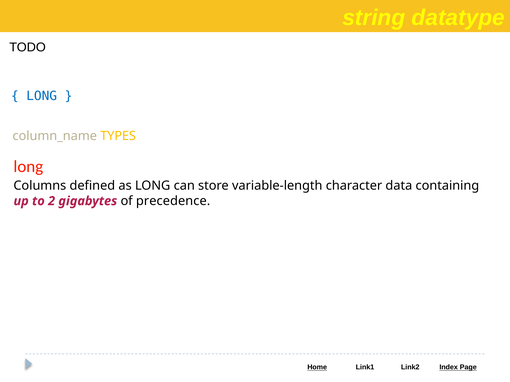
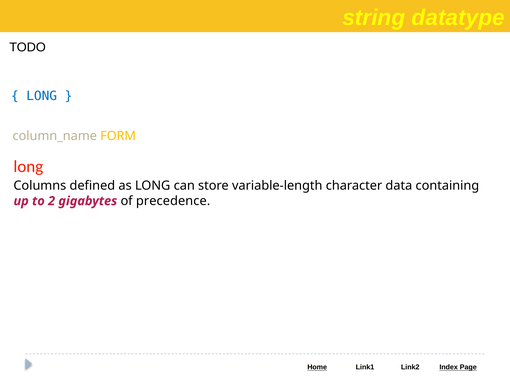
TYPES: TYPES -> FORM (118, 136)
